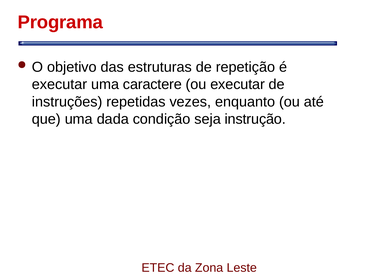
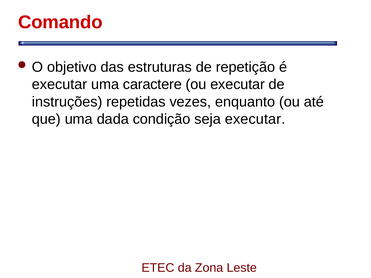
Programa: Programa -> Comando (60, 22)
seja instrução: instrução -> executar (255, 119)
